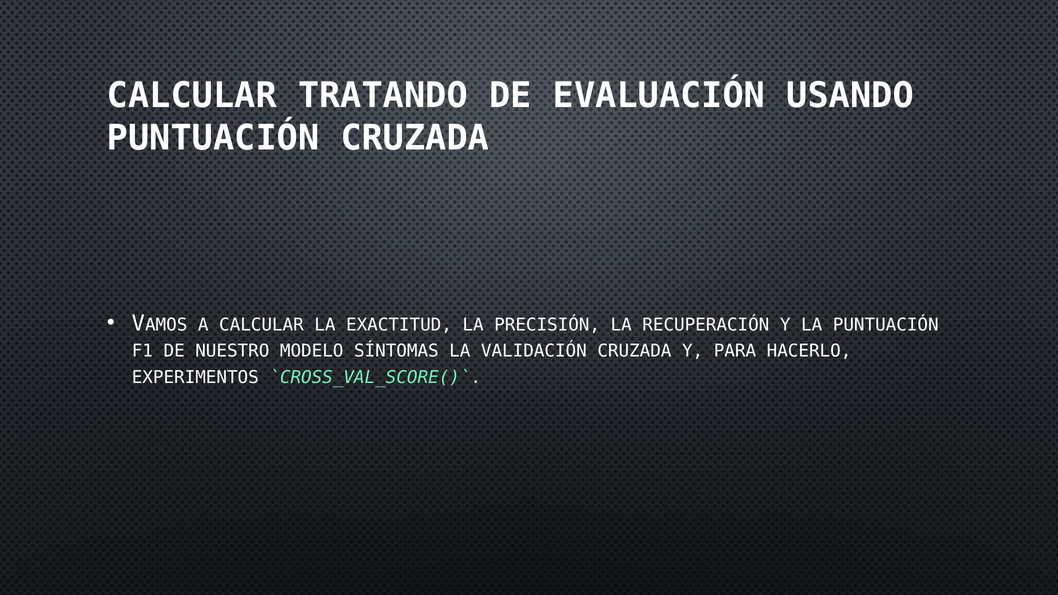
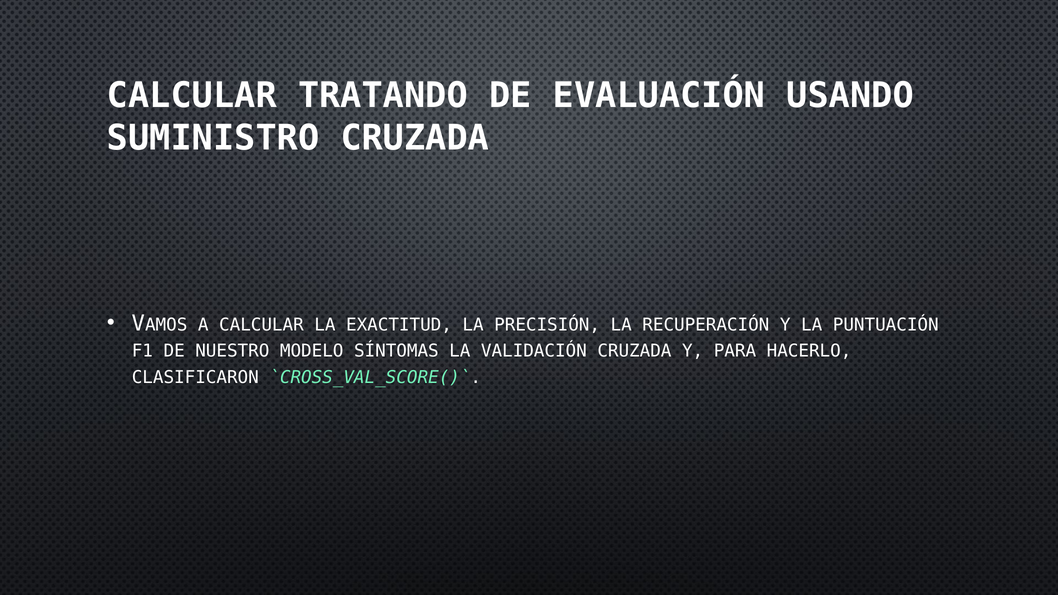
PUNTUACIÓN: PUNTUACIÓN -> SUMINISTRO (213, 138)
EXPERIMENTOS: EXPERIMENTOS -> CLASIFICARON (195, 378)
